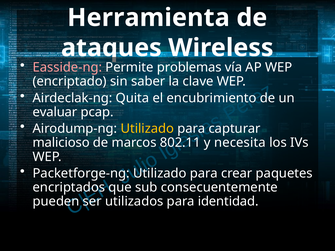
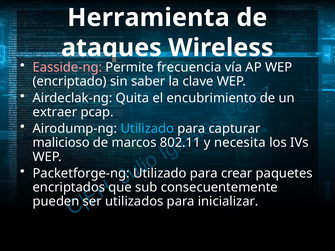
problemas: problemas -> frecuencia (189, 67)
evaluar: evaluar -> extraer (55, 112)
Utilizado colour: yellow -> light blue (147, 129)
identidad: identidad -> inicializar (228, 202)
